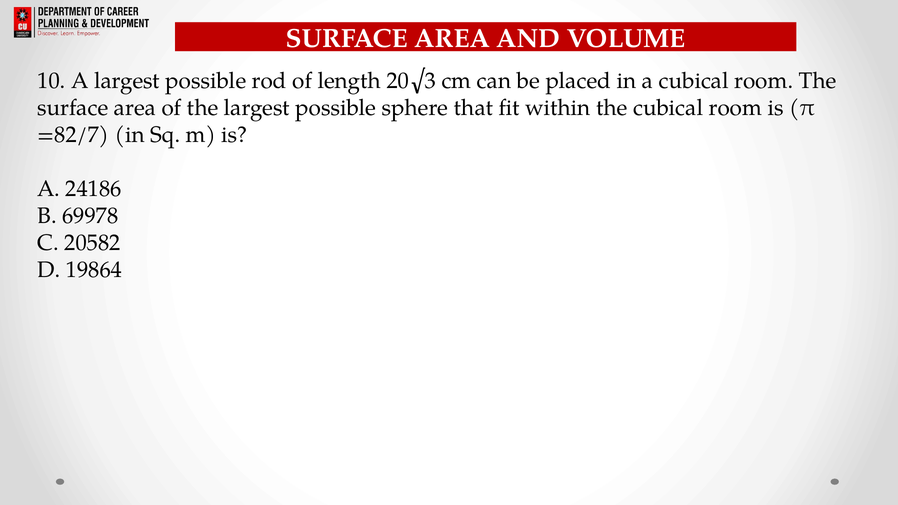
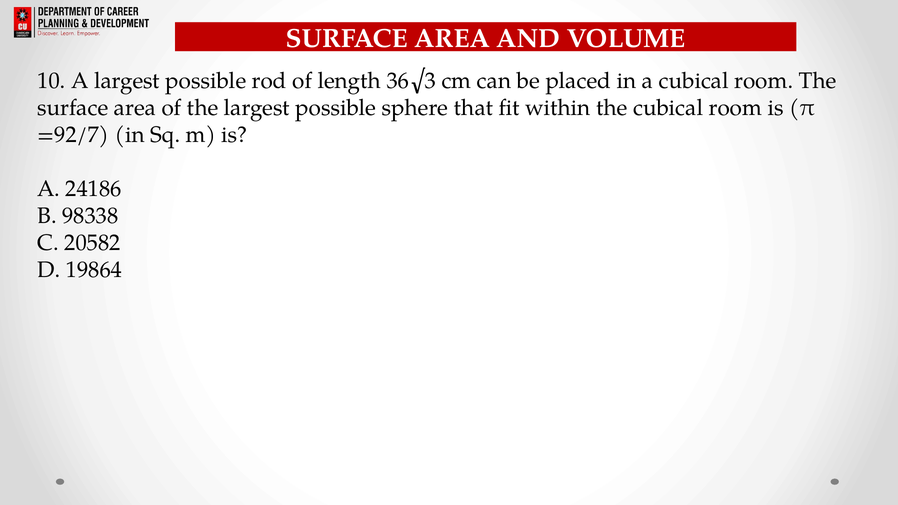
20√3: 20√3 -> 36√3 (411, 81)
=82/7: =82/7 -> =92/7 (73, 135)
69978: 69978 -> 98338 (90, 216)
